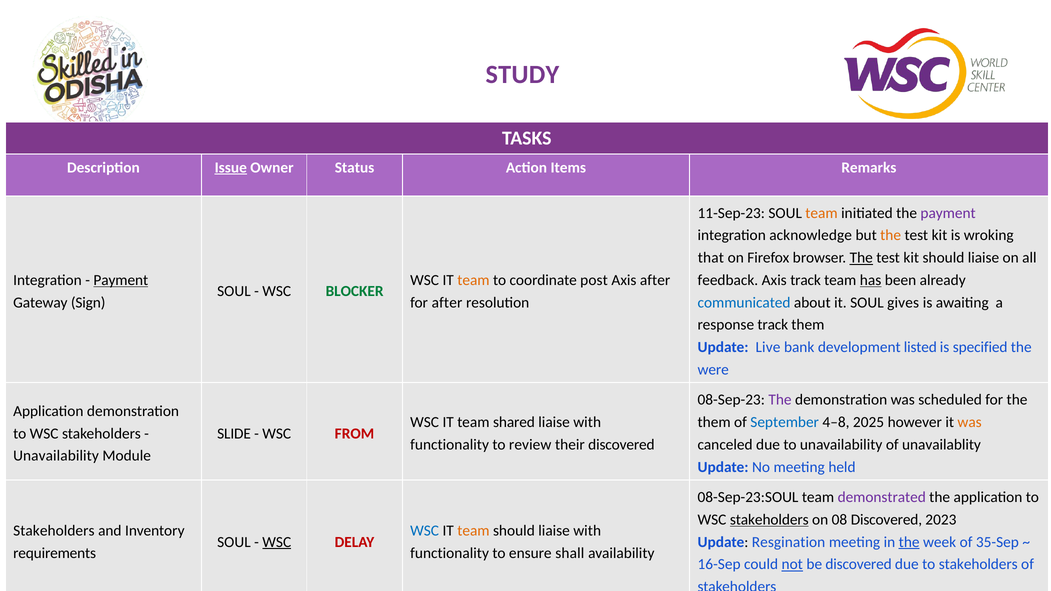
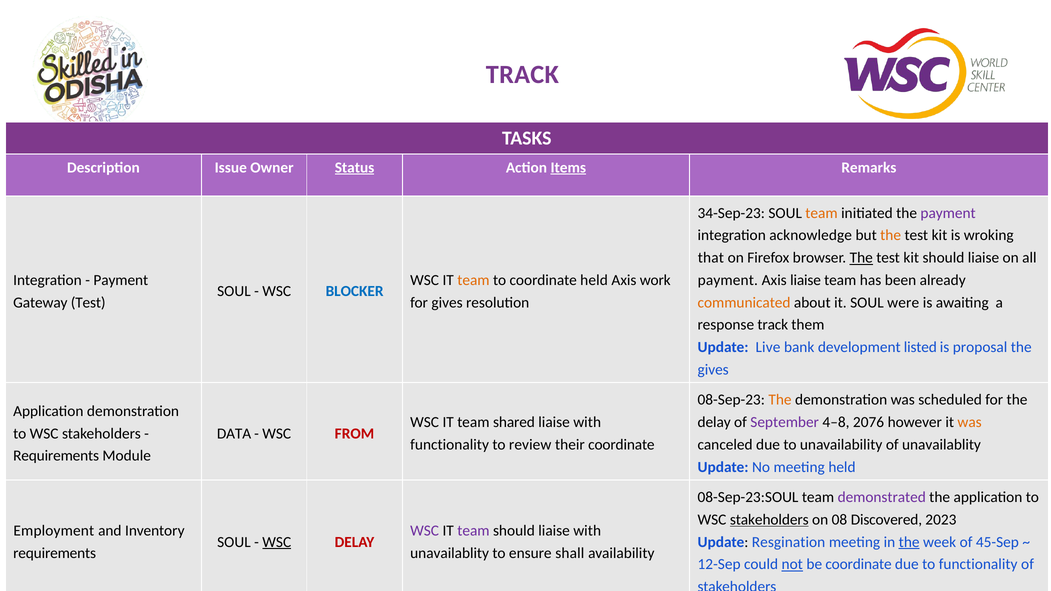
STUDY: STUDY -> TRACK (522, 75)
Issue underline: present -> none (231, 168)
Status underline: none -> present (355, 168)
Items underline: none -> present (568, 168)
11-Sep-23: 11-Sep-23 -> 34-Sep-23 (731, 213)
Payment underline: present -> none (121, 280)
coordinate post: post -> held (594, 280)
Axis after: after -> work (655, 280)
feedback: feedback -> payment (728, 280)
Axis track: track -> liaise (806, 280)
has underline: present -> none (871, 280)
BLOCKER colour: green -> blue (355, 291)
Gateway Sign: Sign -> Test (88, 303)
for after: after -> gives (447, 303)
communicated colour: blue -> orange (744, 303)
gives: gives -> were (903, 303)
specified: specified -> proposal (980, 347)
were: were -> gives (713, 370)
The colour: purple -> orange (780, 400)
them: them -> delay (714, 422)
September colour: blue -> purple (785, 422)
2025: 2025 -> 2076 (869, 422)
SLIDE: SLIDE -> DATA (234, 434)
their discovered: discovered -> coordinate (621, 445)
Unavailability: Unavailability -> Requirements (56, 456)
Stakeholders: Stakeholders -> Employment (54, 531)
WSC colour: blue -> purple (425, 531)
team colour: orange -> purple (473, 531)
35-Sep: 35-Sep -> 45-Sep (997, 542)
functionality: functionality -> unavailablity (450, 553)
16-Sep: 16-Sep -> 12-Sep (719, 565)
be discovered: discovered -> coordinate (859, 565)
to stakeholders: stakeholders -> functionality (978, 565)
